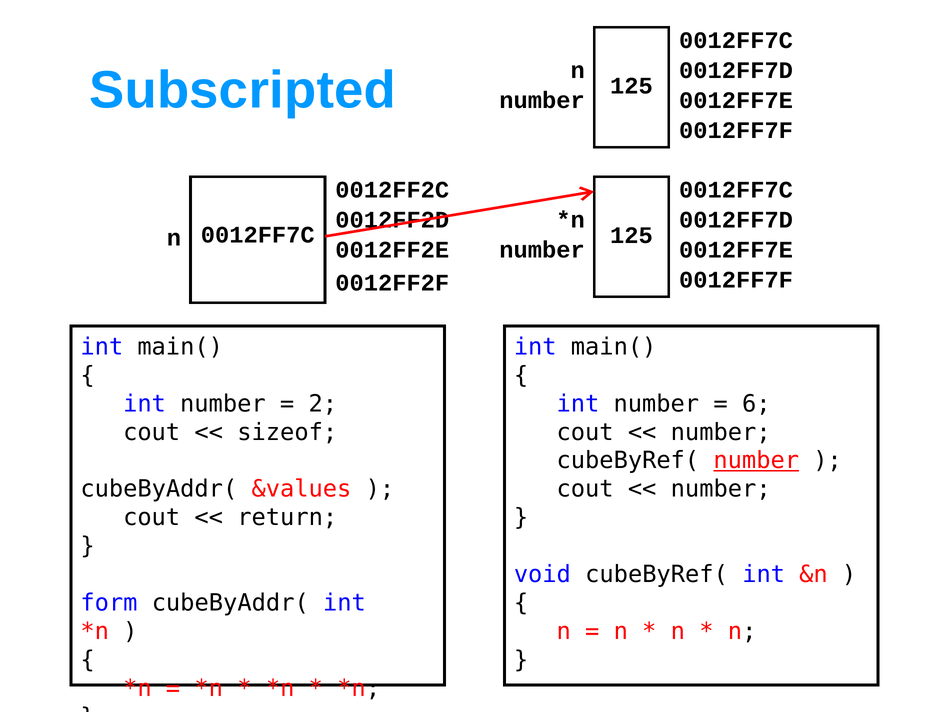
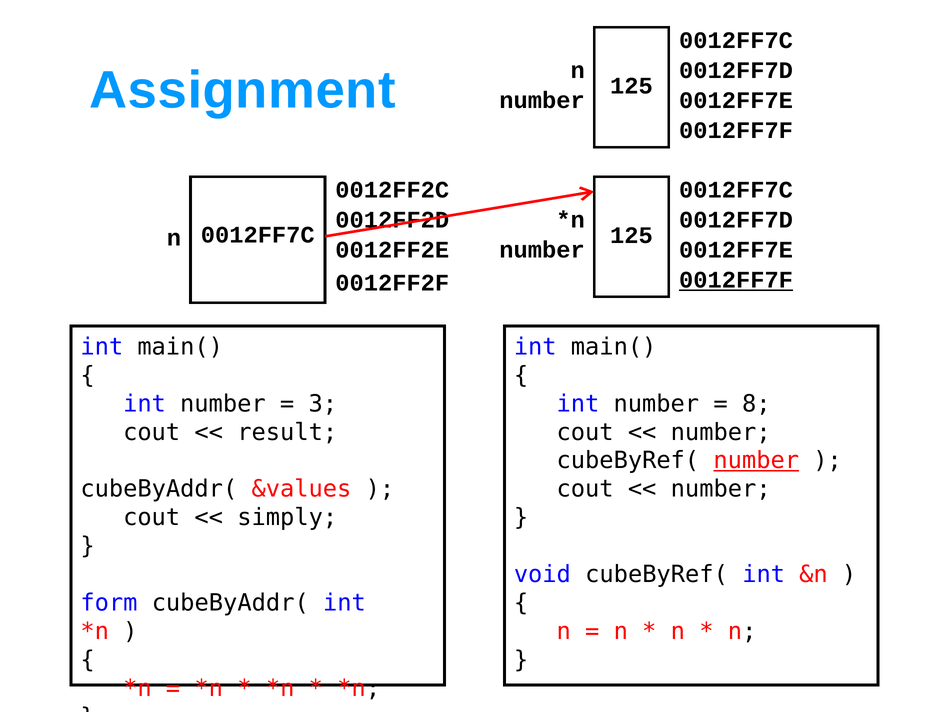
Subscripted: Subscripted -> Assignment (243, 91)
0012FF7F underline: none -> present (736, 280)
2: 2 -> 3 (323, 404)
6: 6 -> 8 (756, 404)
sizeof: sizeof -> result (287, 432)
return: return -> simply (287, 517)
